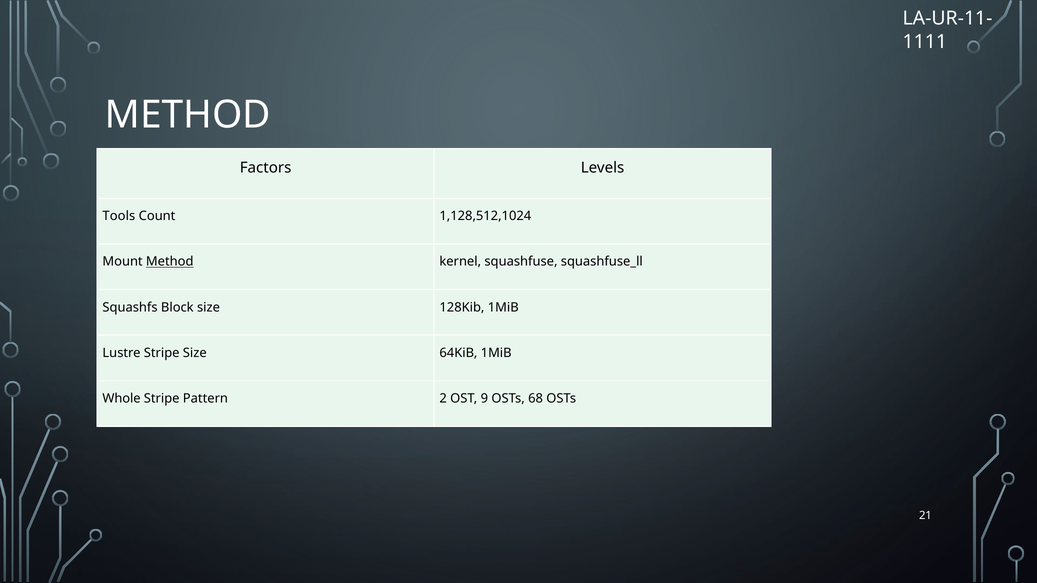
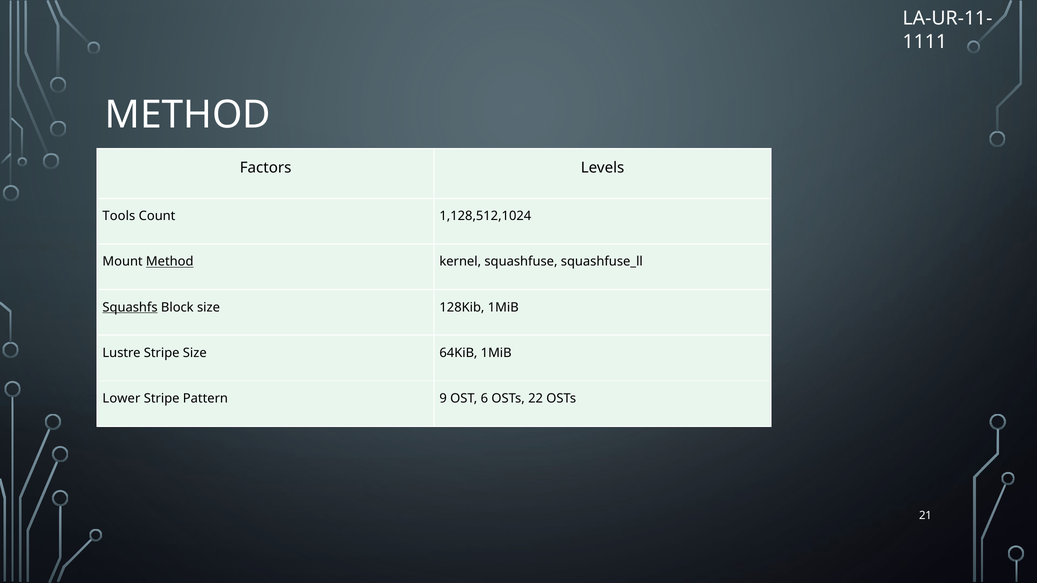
Squashfs underline: none -> present (130, 307)
Whole: Whole -> Lower (121, 399)
2: 2 -> 9 (443, 399)
9: 9 -> 6 (484, 399)
68: 68 -> 22 (536, 399)
